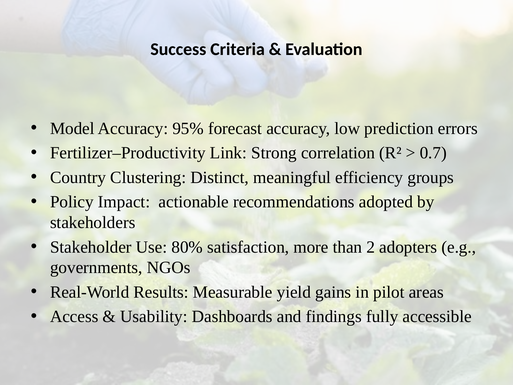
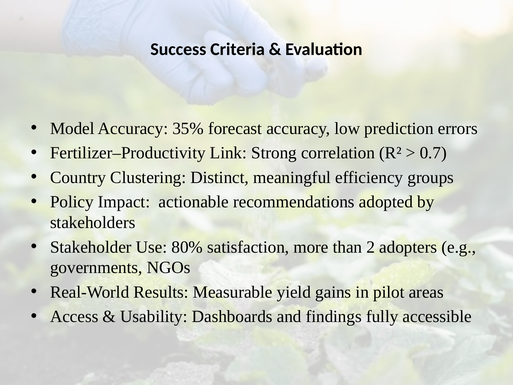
95%: 95% -> 35% (188, 128)
